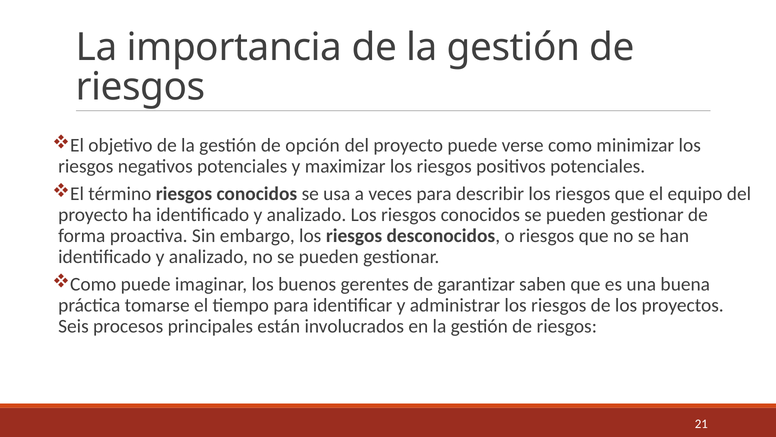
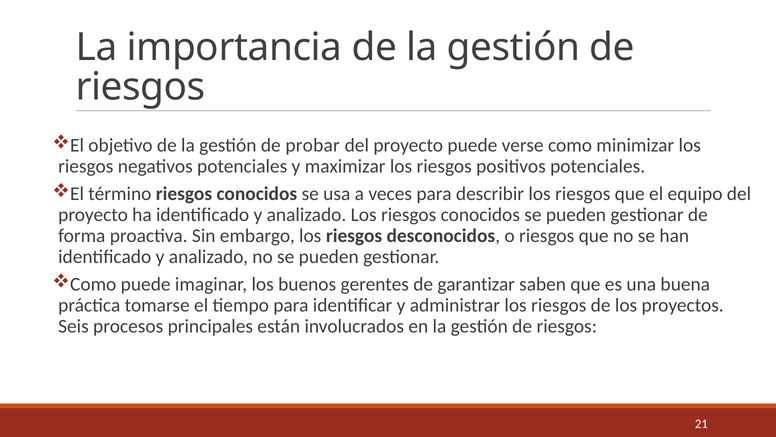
opción: opción -> probar (313, 145)
